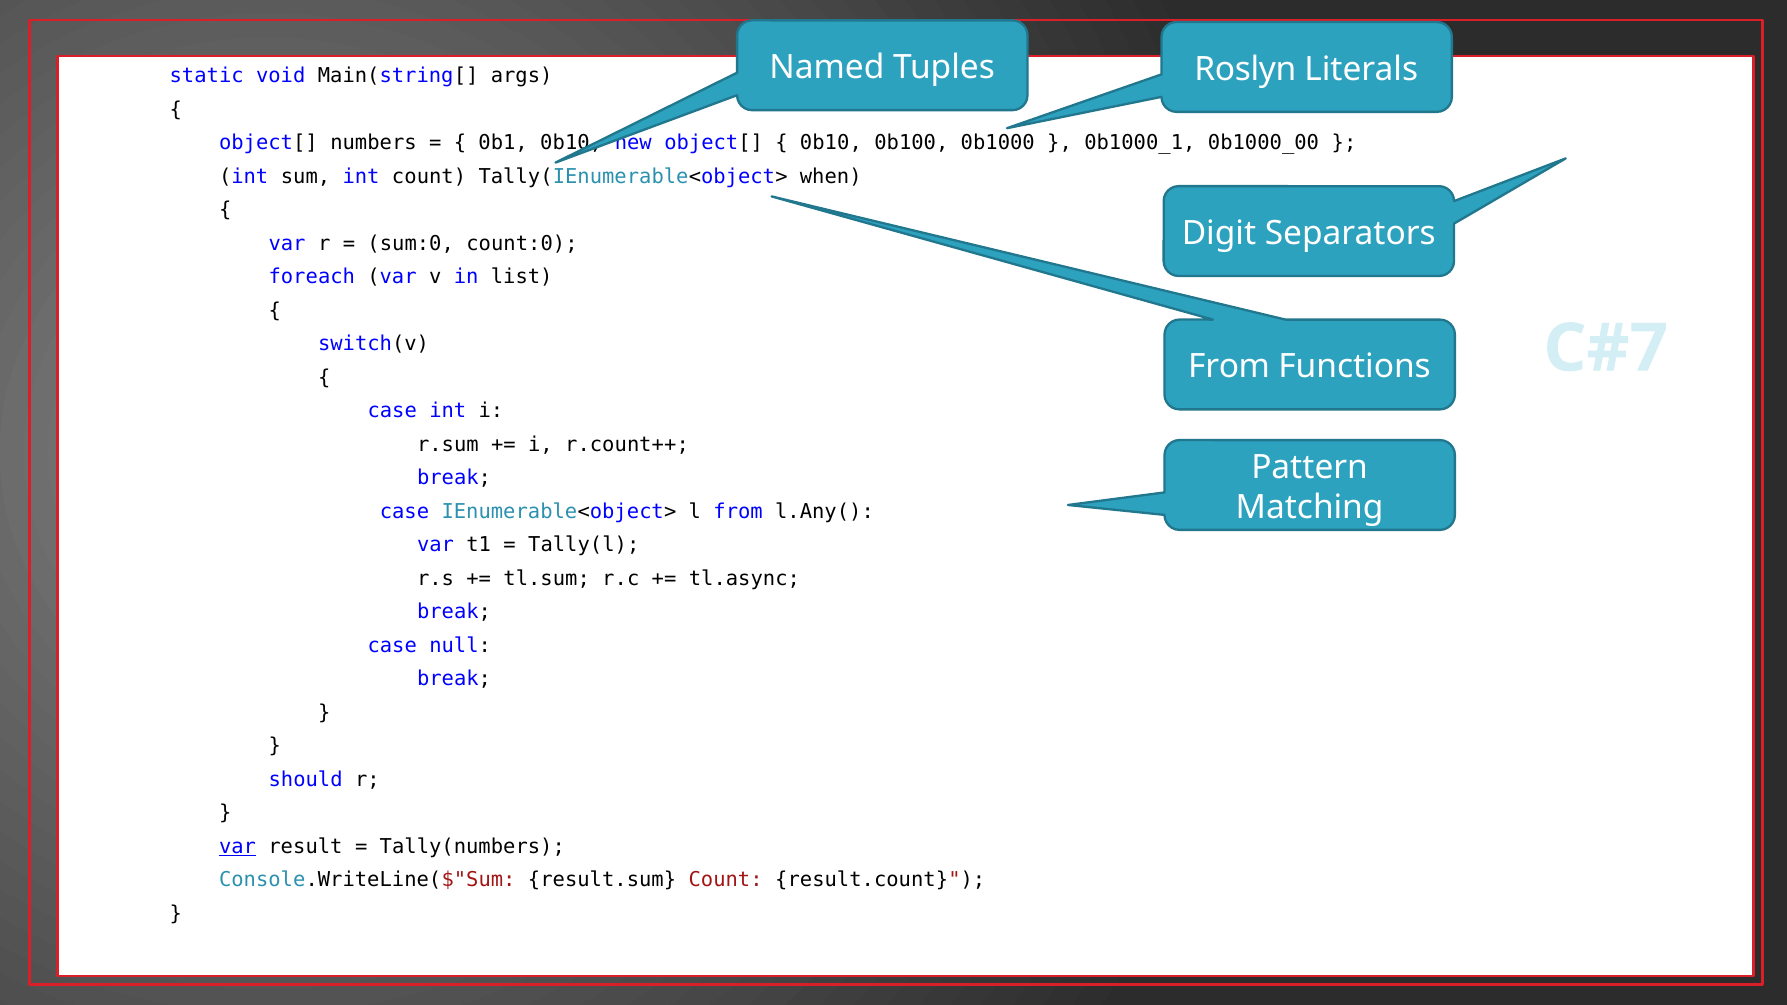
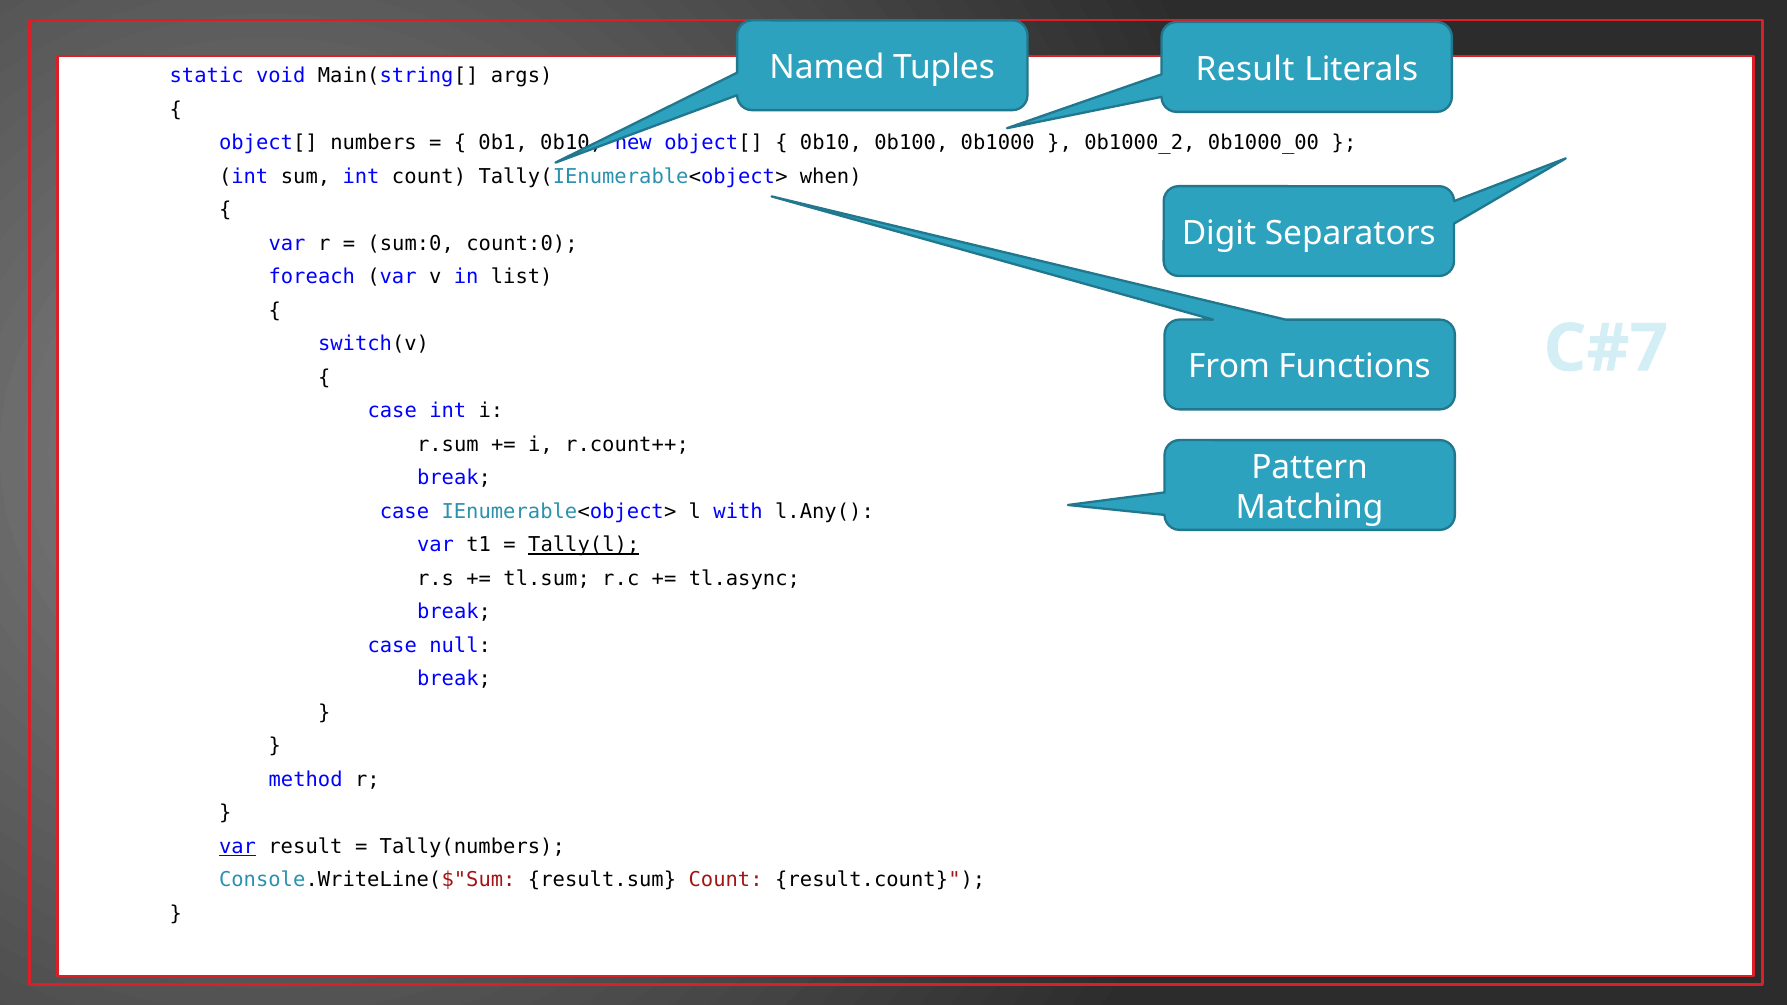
Roslyn: Roslyn -> Result (1245, 69)
0b1000_1: 0b1000_1 -> 0b1000_2 (1140, 143)
l from: from -> with (738, 512)
Tally(l underline: none -> present (584, 545)
should: should -> method (306, 780)
